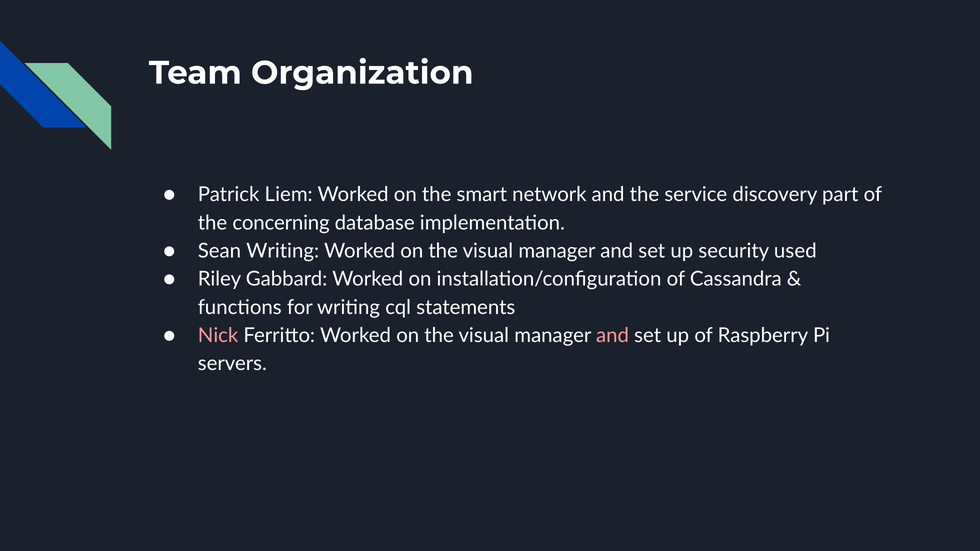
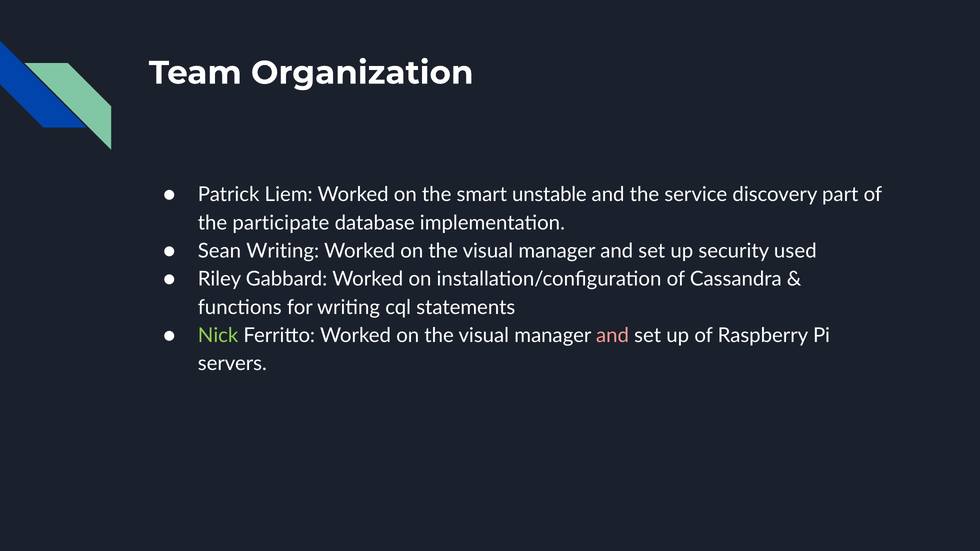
network: network -> unstable (549, 195)
concerning: concerning -> participate (281, 223)
Nick colour: pink -> light green (218, 336)
